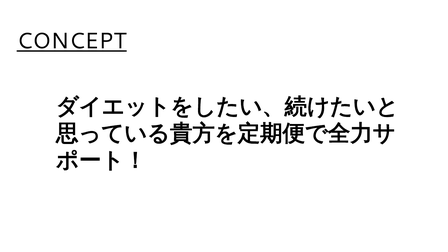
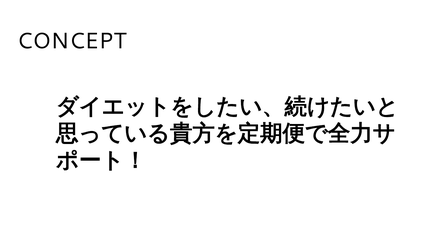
CONCEPT underline: present -> none (72, 41)
